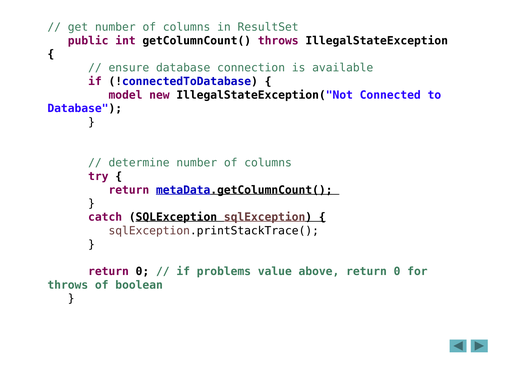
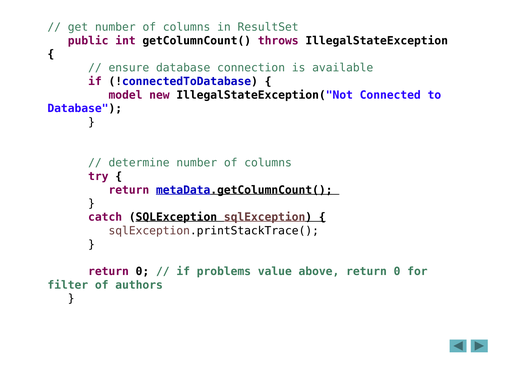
throws: throws -> filter (68, 285)
boolean: boolean -> authors (139, 285)
